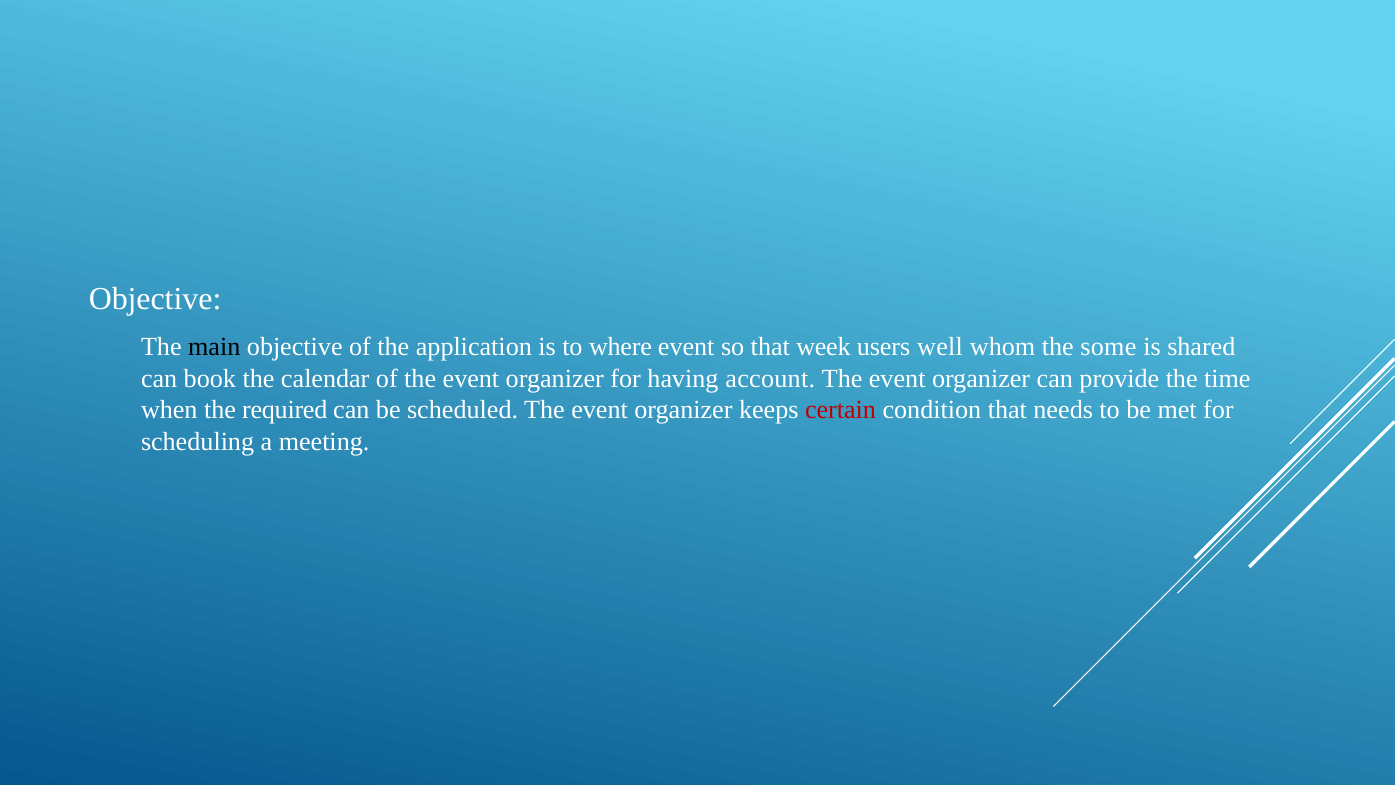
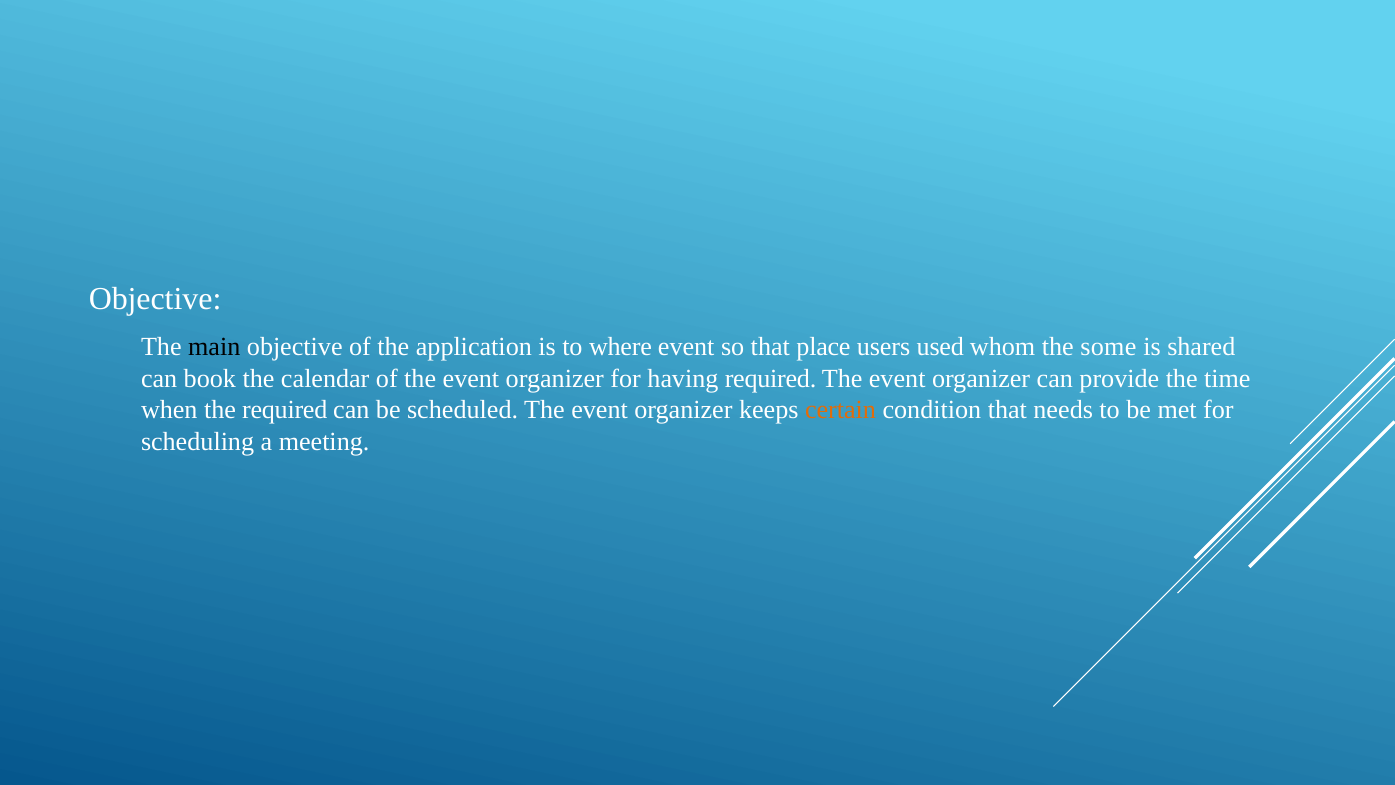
week: week -> place (823, 347)
well: well -> used (940, 347)
having account: account -> required (771, 378)
certain colour: red -> orange (841, 410)
